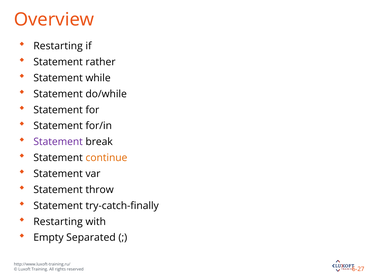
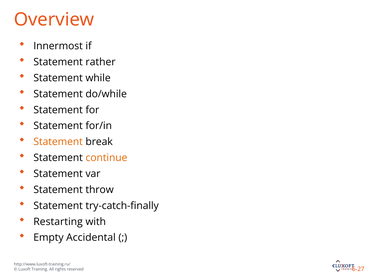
Restarting: Restarting -> Innermost (58, 46)
Statement colour: purple -> orange (58, 142)
Separated: Separated -> Accidental (91, 238)
